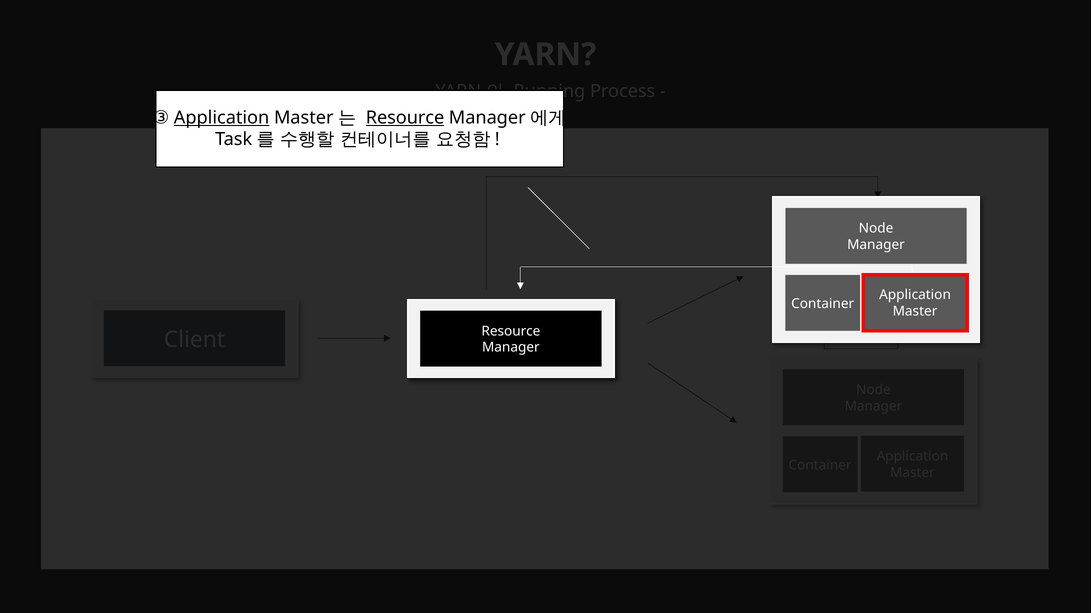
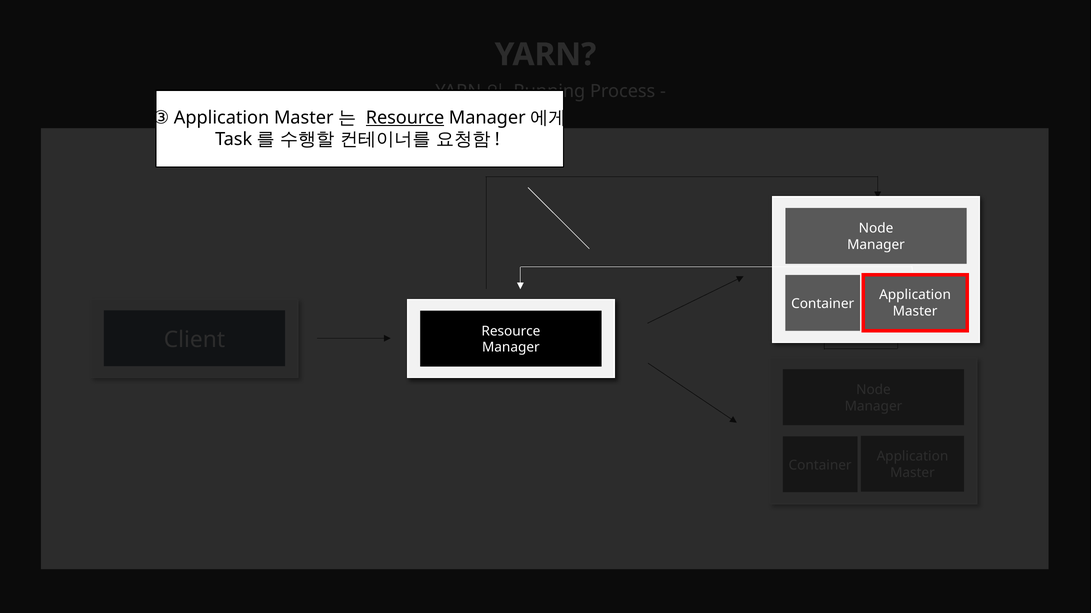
Application underline: present -> none (222, 118)
